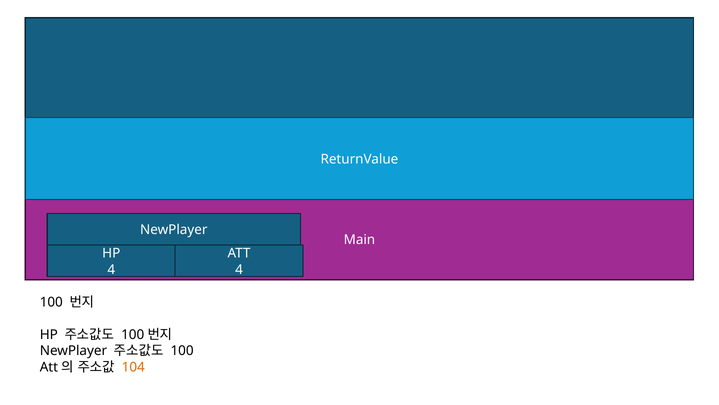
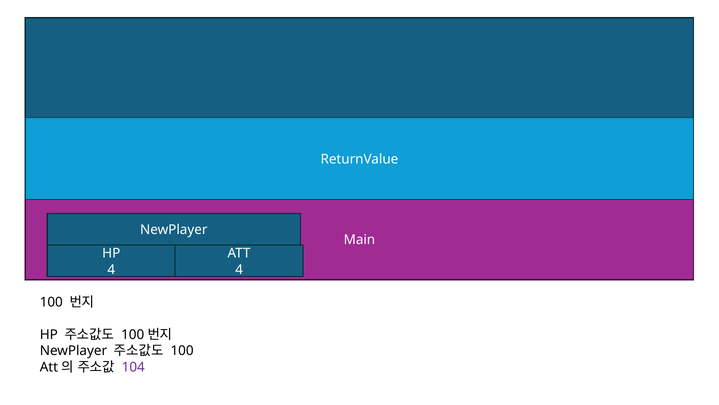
104 colour: orange -> purple (133, 367)
